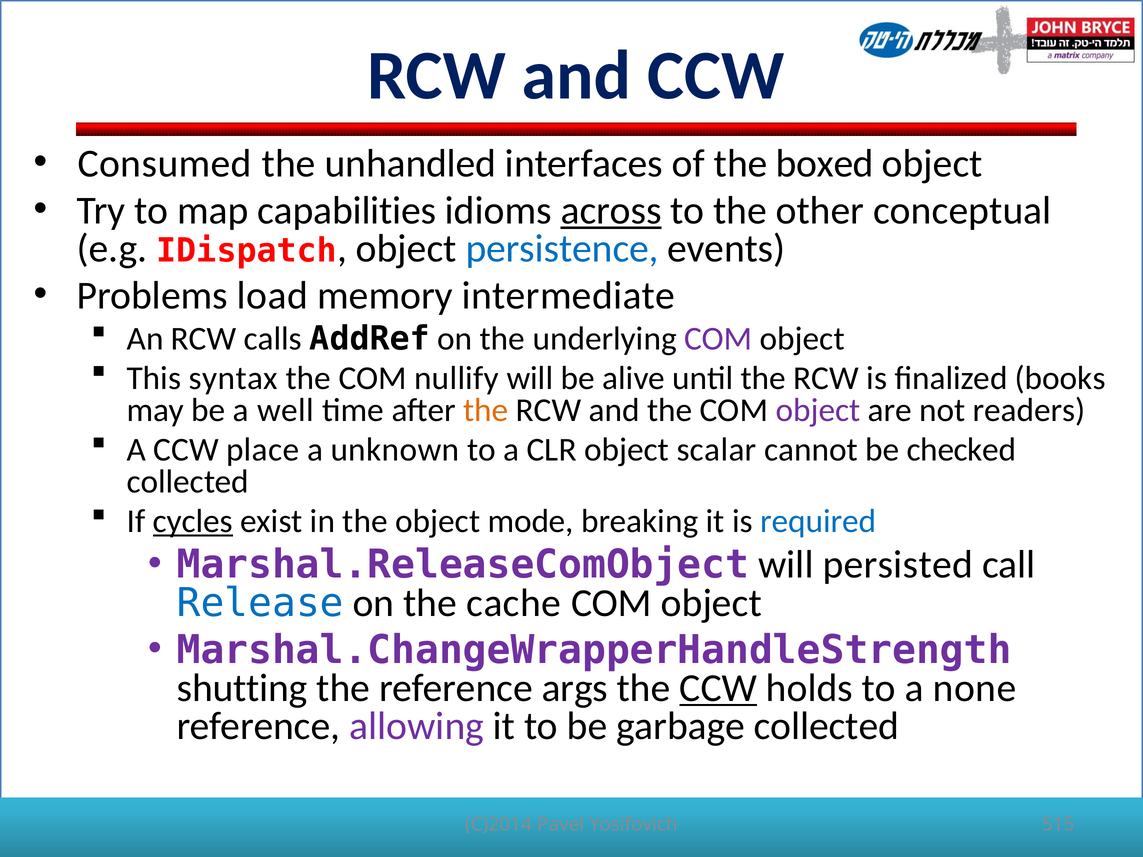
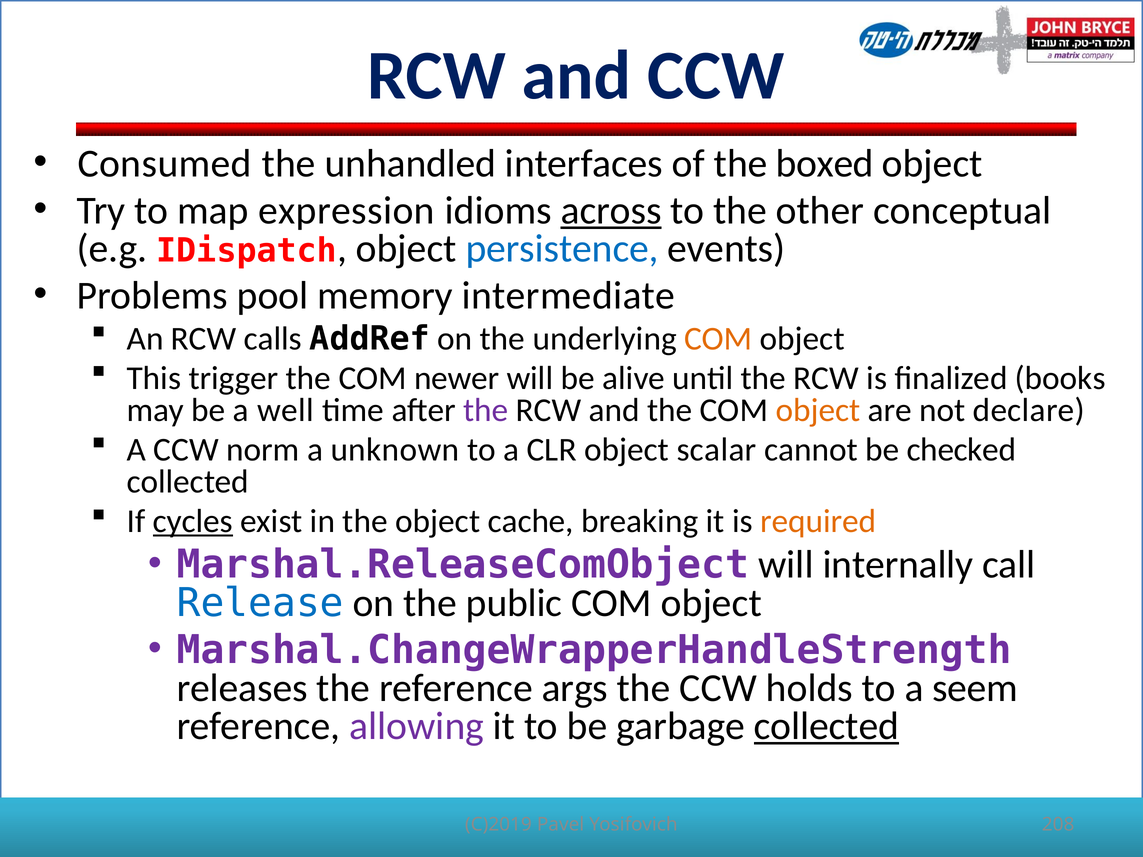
capabilities: capabilities -> expression (346, 211)
load: load -> pool (273, 296)
COM colour: purple -> orange (718, 339)
syntax: syntax -> trigger (234, 378)
nullify: nullify -> newer (457, 378)
the colour: orange -> purple (486, 410)
object colour: purple -> orange (818, 410)
readers: readers -> declare (1029, 410)
place: place -> norm (263, 450)
mode: mode -> cache (531, 521)
required colour: blue -> orange (818, 521)
persisted: persisted -> internally (898, 565)
cache: cache -> public (514, 603)
shutting: shutting -> releases (242, 688)
CCW underline: present -> none (718, 688)
none: none -> seem (975, 688)
collected underline: none -> present (826, 726)
C)2014: C)2014 -> C)2019 (498, 825)
515: 515 -> 208 (1058, 825)
